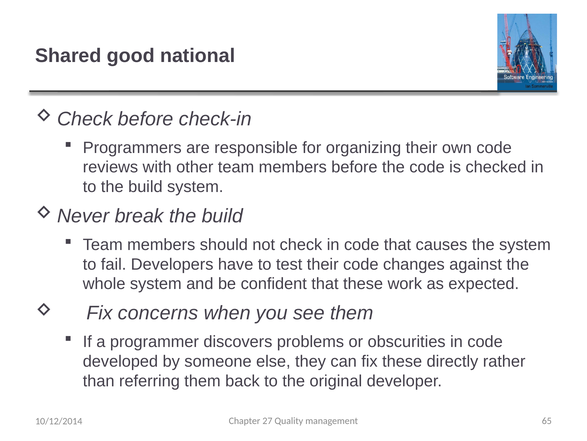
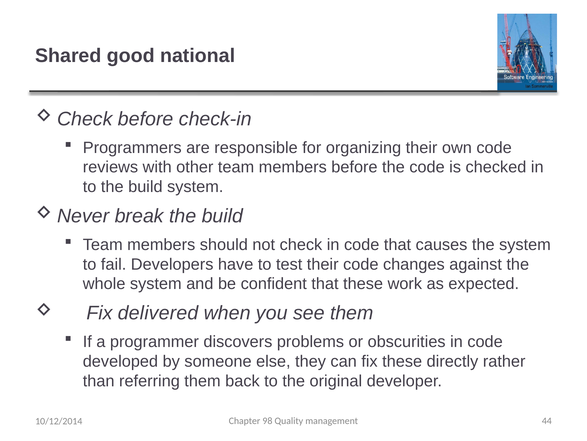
concerns: concerns -> delivered (158, 313)
27: 27 -> 98 (267, 420)
65: 65 -> 44 (547, 420)
